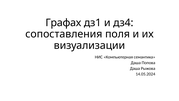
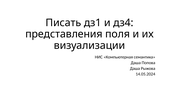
Графах: Графах -> Писать (63, 23)
сопоставления: сопоставления -> представления (64, 34)
